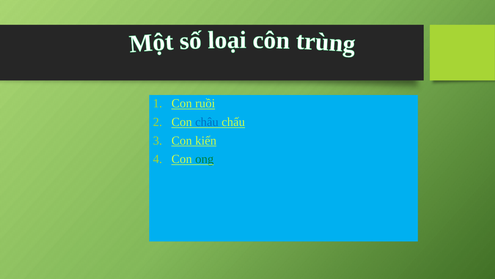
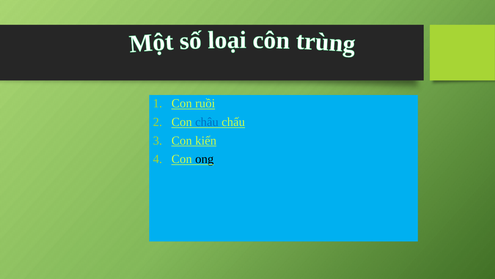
ong colour: green -> black (204, 159)
